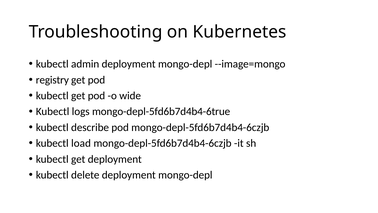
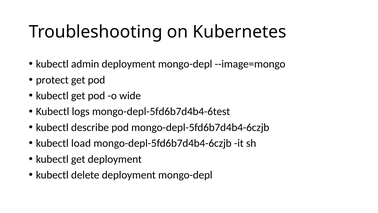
registry: registry -> protect (52, 80)
mongo-depl-5fd6b7d4b4-6true: mongo-depl-5fd6b7d4b4-6true -> mongo-depl-5fd6b7d4b4-6test (161, 111)
